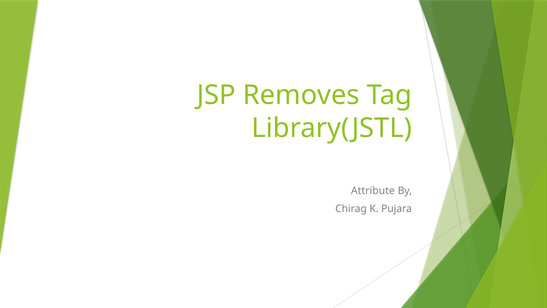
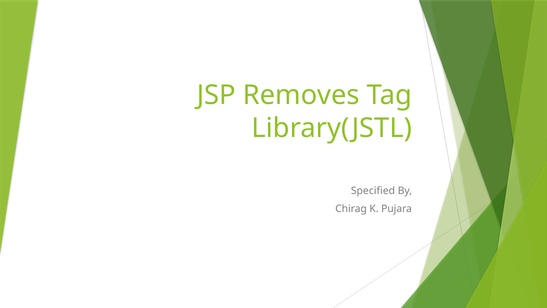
Attribute: Attribute -> Specified (373, 191)
